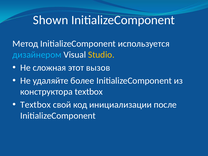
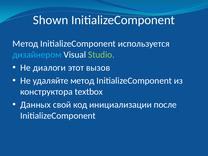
Studio colour: yellow -> light green (101, 55)
сложная: сложная -> диалоги (49, 68)
удаляйте более: более -> метод (82, 81)
Textbox: Textbox -> Данных (36, 105)
